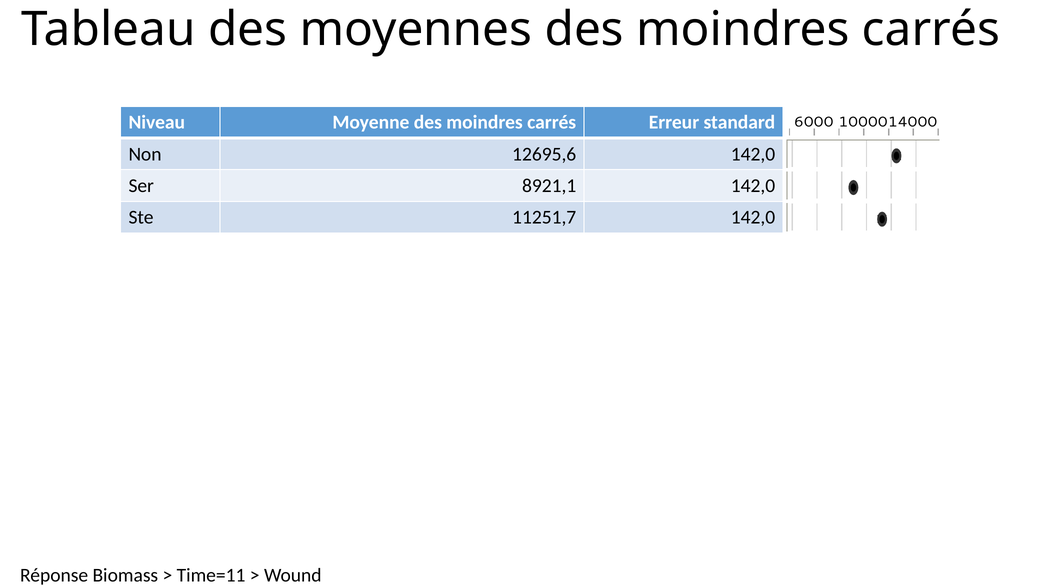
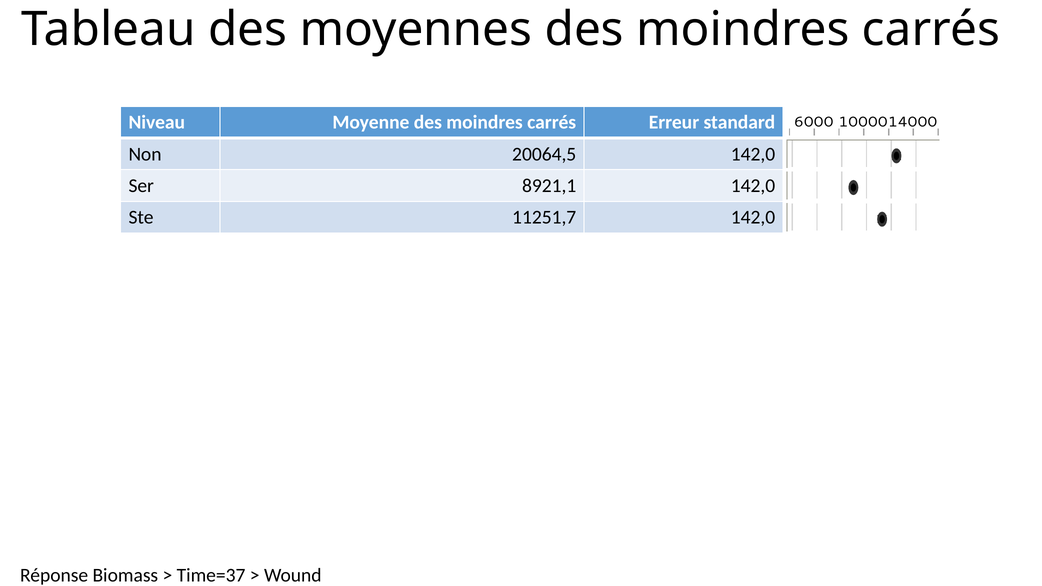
12695,6: 12695,6 -> 20064,5 (544, 154)
Time=11: Time=11 -> Time=37 (211, 575)
